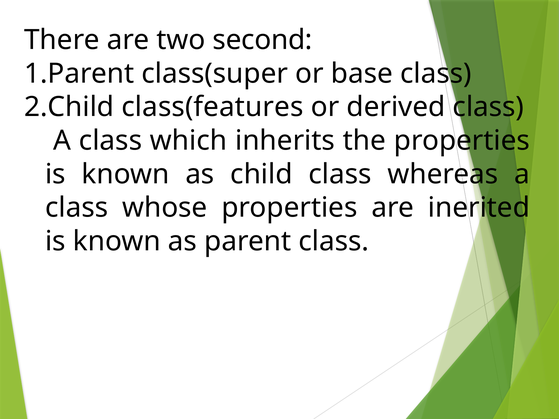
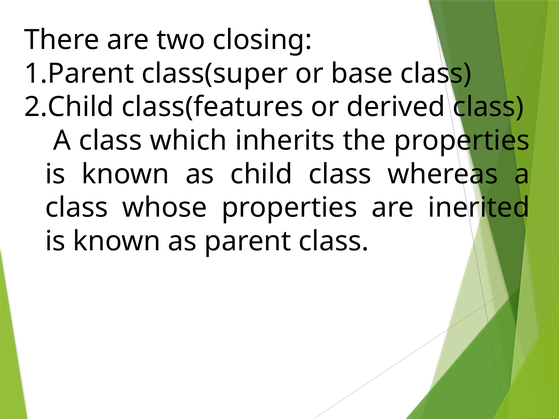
second: second -> closing (262, 40)
